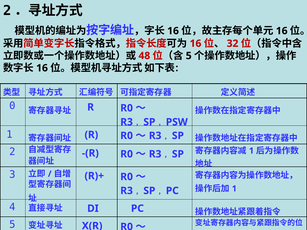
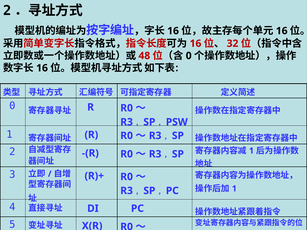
5: 5 -> 0 (189, 56)
